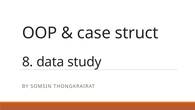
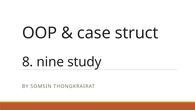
data: data -> nine (50, 62)
